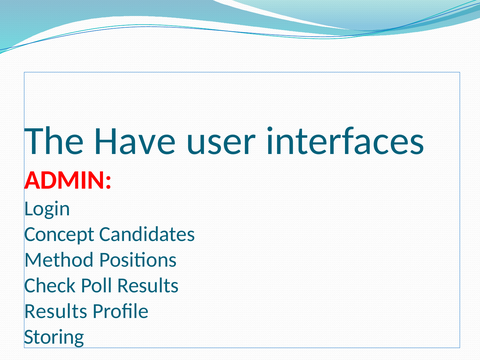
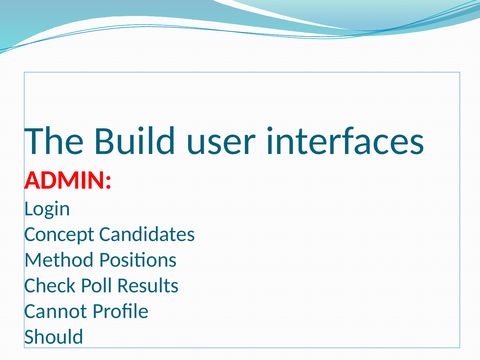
Have: Have -> Build (135, 141)
Results: Results -> Cannot (56, 311)
Storing: Storing -> Should (54, 337)
